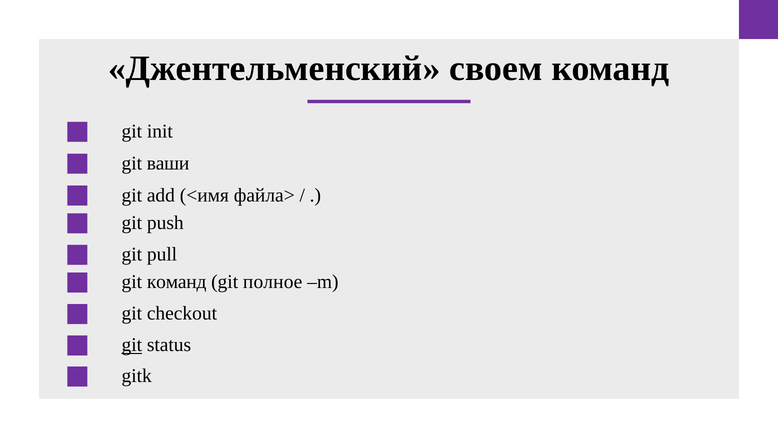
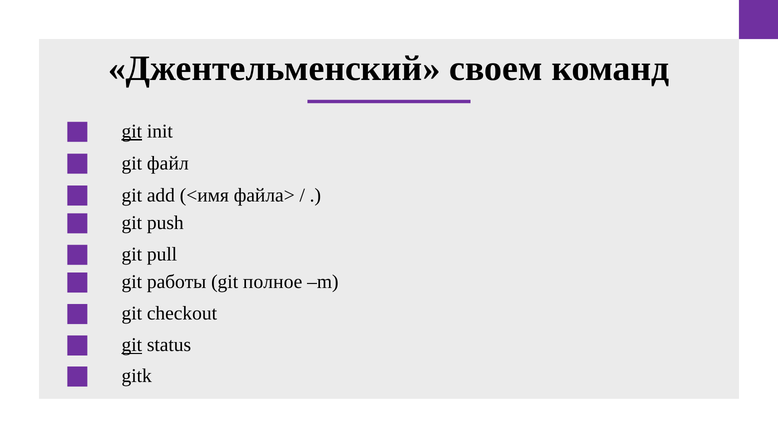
git underline: none -> present (132, 131)
ваши: ваши -> файл (168, 163)
git команд: команд -> работы (177, 282)
